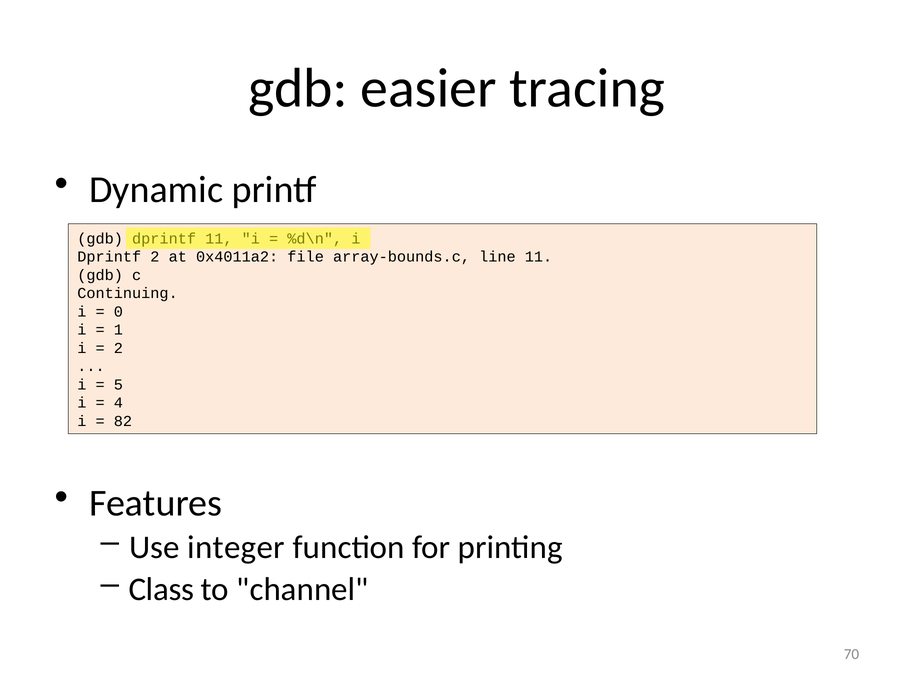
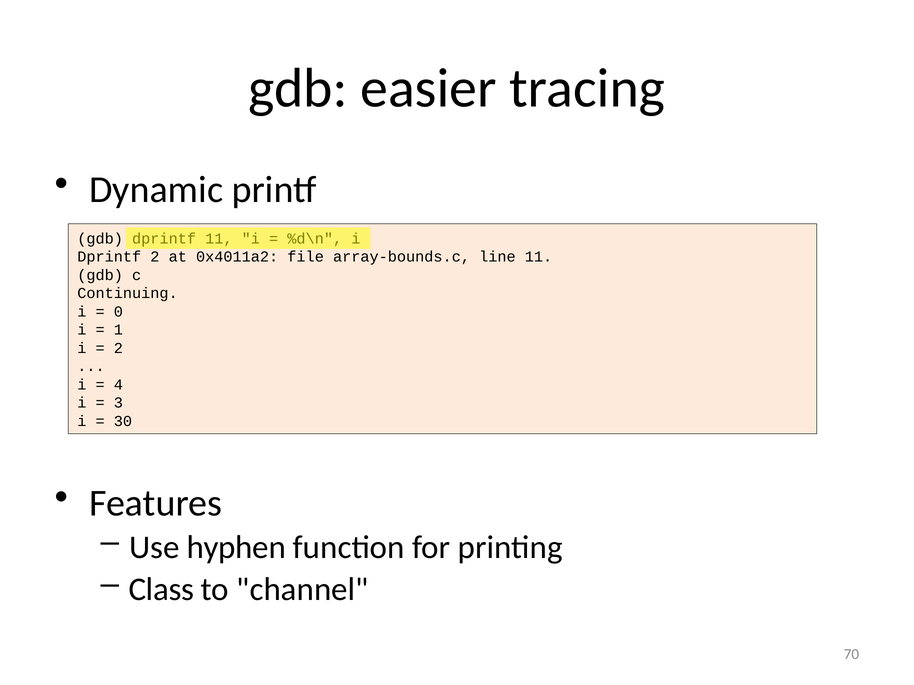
5: 5 -> 4 (118, 385)
4: 4 -> 3 (118, 403)
82: 82 -> 30 (123, 421)
integer: integer -> hyphen (236, 548)
